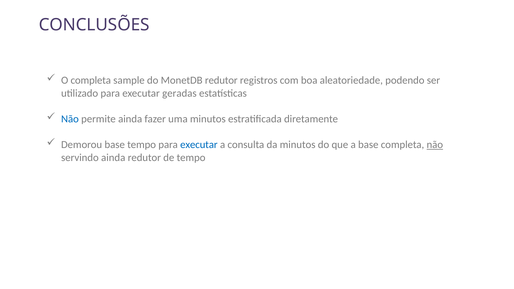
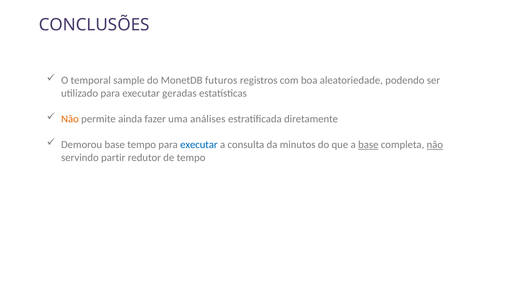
O completa: completa -> temporal (91, 80)
MonetDB redutor: redutor -> futuros (221, 80)
Não colour: blue -> orange (70, 119)
uma minutos: minutos -> análises (208, 119)
base underline: none -> present (368, 145)
servindo ainda: ainda -> partir (113, 158)
